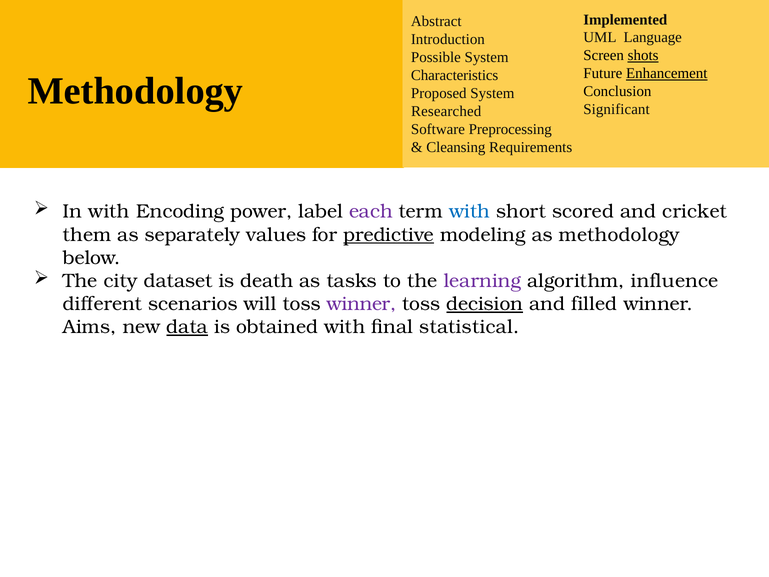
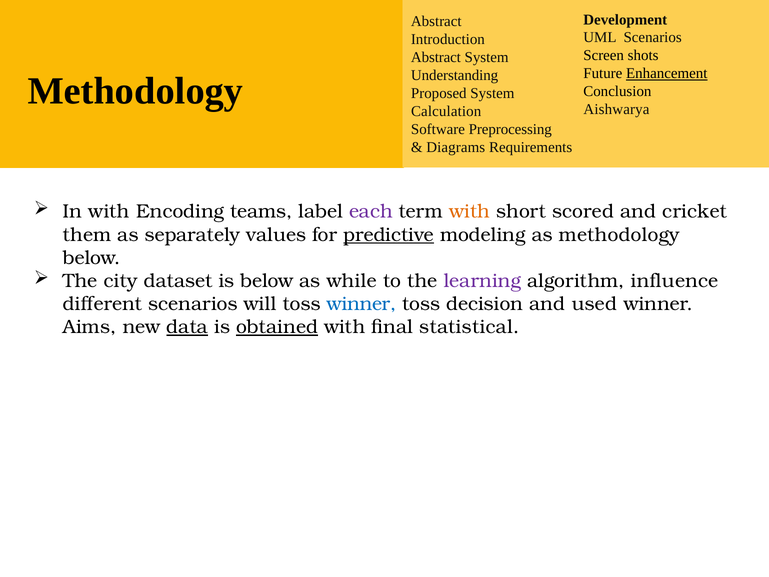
Implemented: Implemented -> Development (625, 20)
UML Language: Language -> Scenarios (653, 38)
shots underline: present -> none (643, 55)
Possible: Possible -> Abstract (436, 57)
Characteristics: Characteristics -> Understanding (455, 75)
Significant: Significant -> Aishwarya (616, 109)
Researched: Researched -> Calculation (446, 111)
Cleansing: Cleansing -> Diagrams (456, 147)
power: power -> teams (261, 212)
with colour: blue -> orange (470, 212)
is death: death -> below (267, 281)
tasks: tasks -> while (352, 281)
winner colour: purple -> blue (362, 304)
decision underline: present -> none (485, 304)
filled: filled -> used (594, 304)
obtained underline: none -> present (277, 327)
